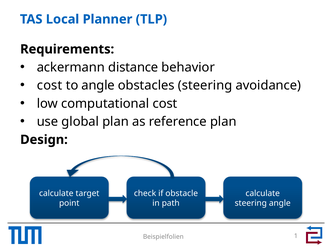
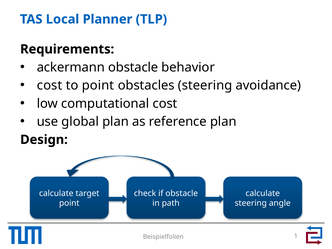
ackermann distance: distance -> obstacle (133, 67)
to angle: angle -> point (98, 85)
